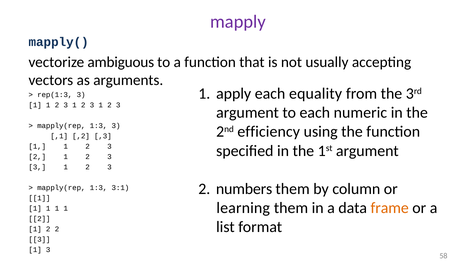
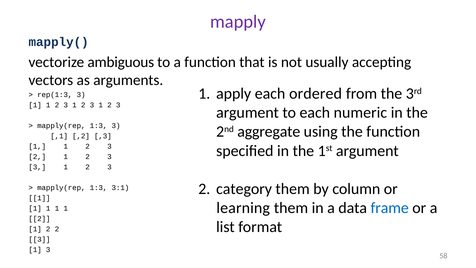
equality: equality -> ordered (316, 94)
efficiency: efficiency -> aggregate (269, 132)
numbers: numbers -> category (244, 189)
frame colour: orange -> blue (390, 208)
